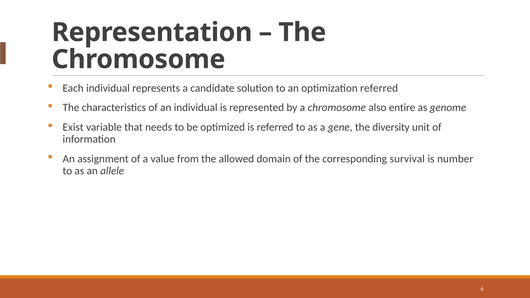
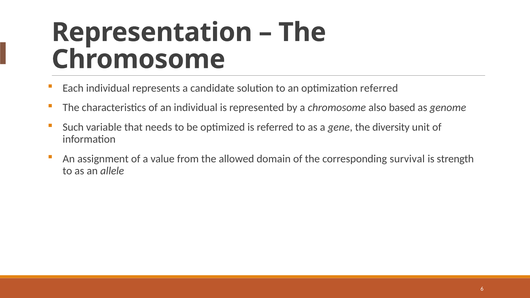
entire: entire -> based (402, 108)
Exist: Exist -> Such (73, 127)
number: number -> strength (455, 159)
